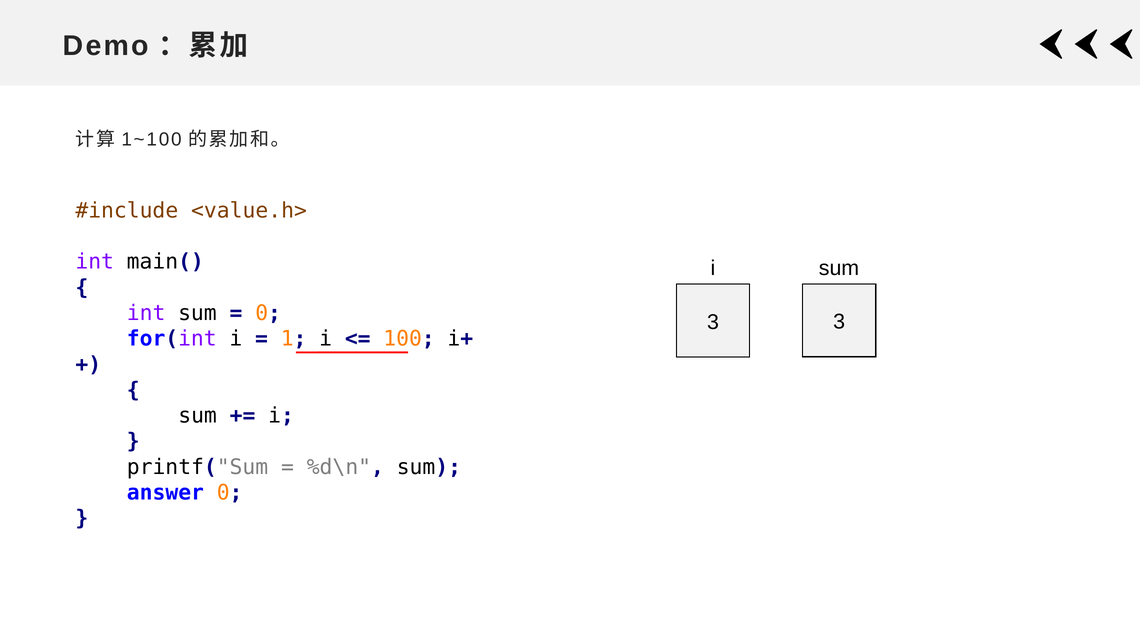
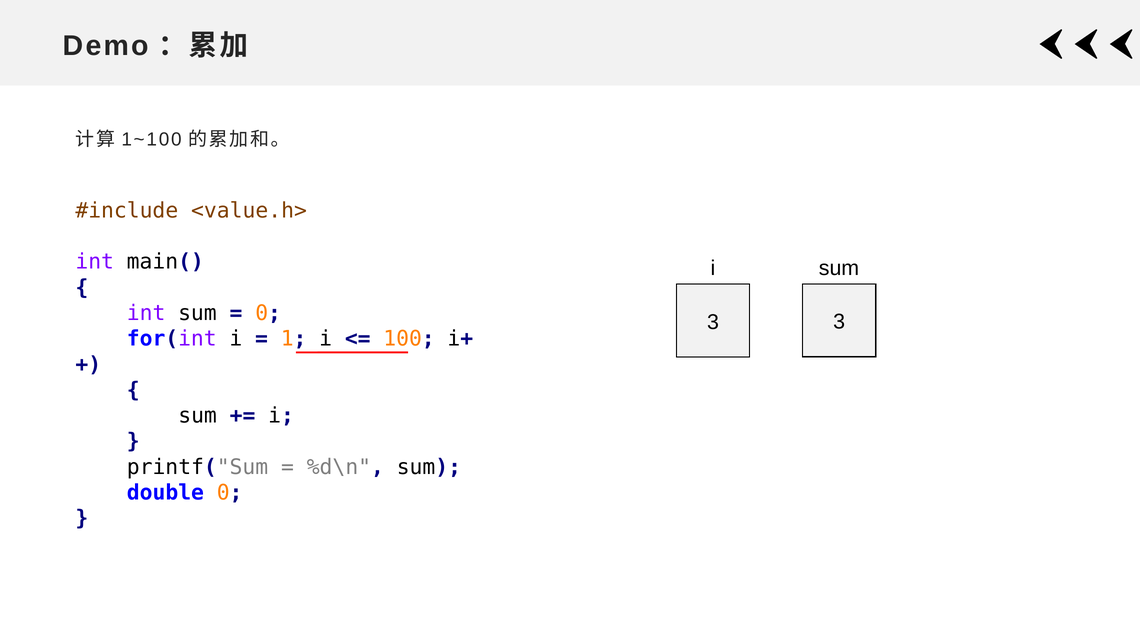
answer: answer -> double (165, 493)
